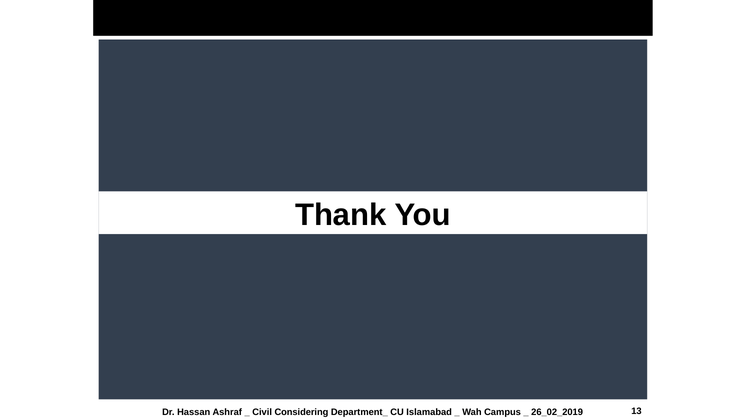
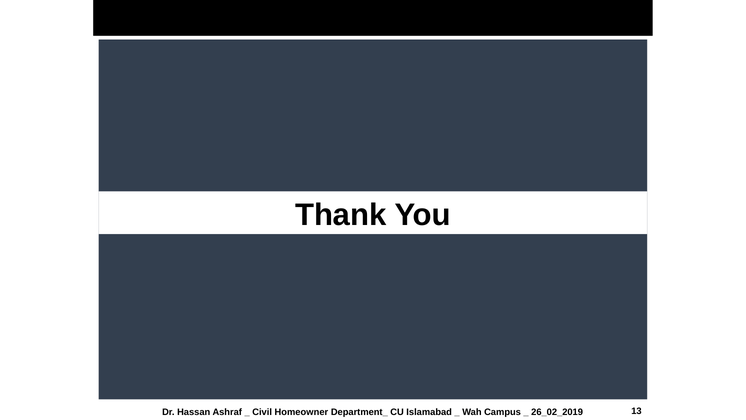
Considering: Considering -> Homeowner (301, 412)
